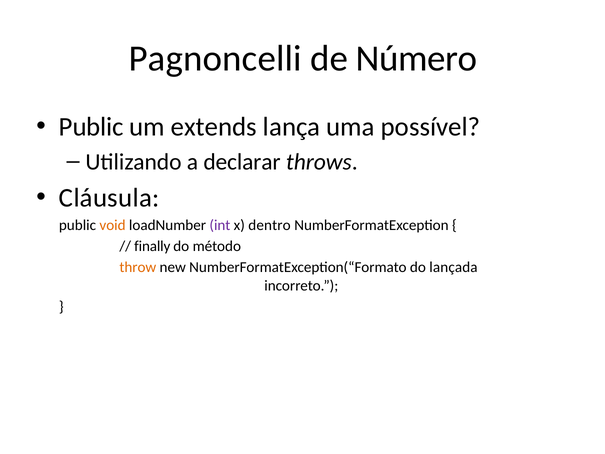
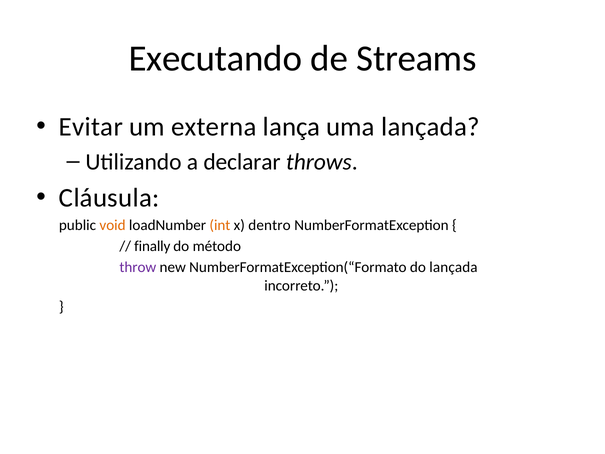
Pagnoncelli: Pagnoncelli -> Executando (215, 59)
Número: Número -> Streams (416, 59)
Public: Public -> Evitar (91, 127)
extends: extends -> externa (214, 127)
uma possível: possível -> lançada (430, 127)
int colour: purple -> orange (220, 225)
throw colour: orange -> purple (138, 267)
